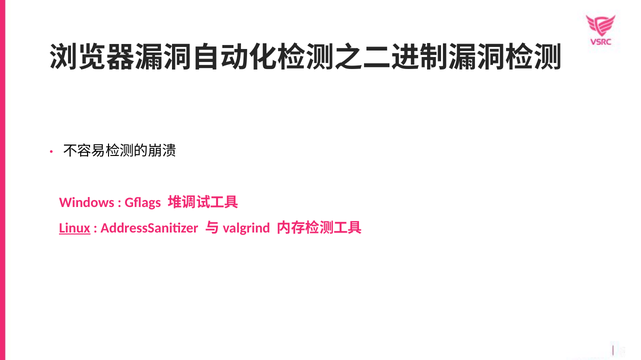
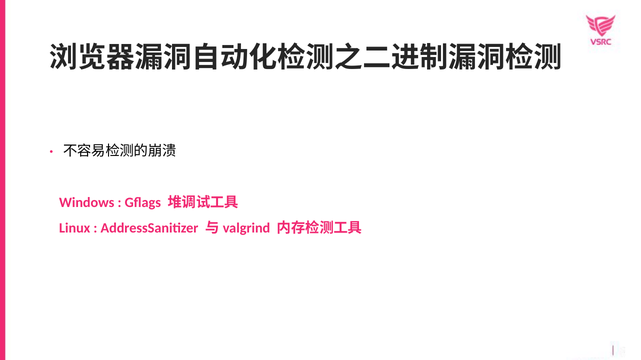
Linux underline: present -> none (75, 228)
